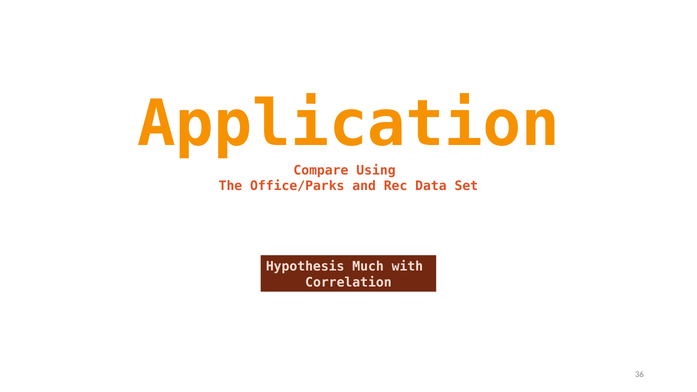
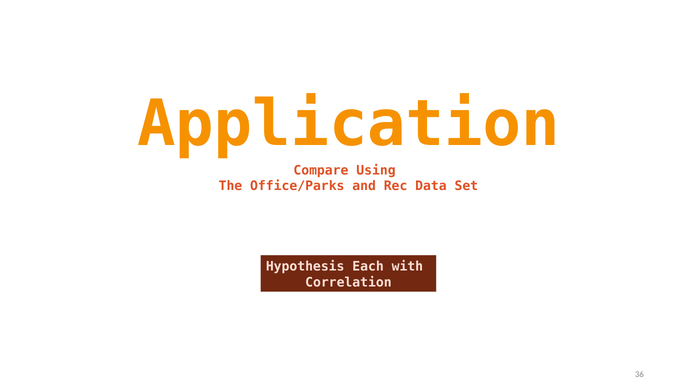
Much: Much -> Each (368, 267)
